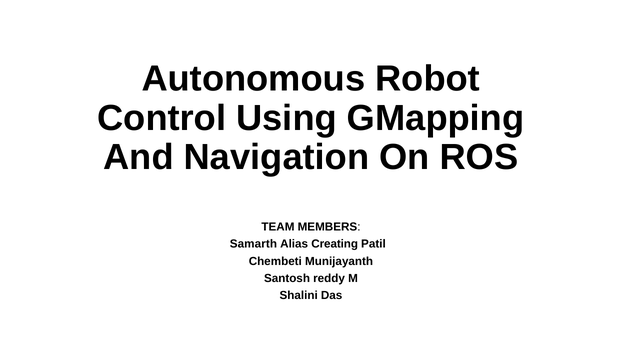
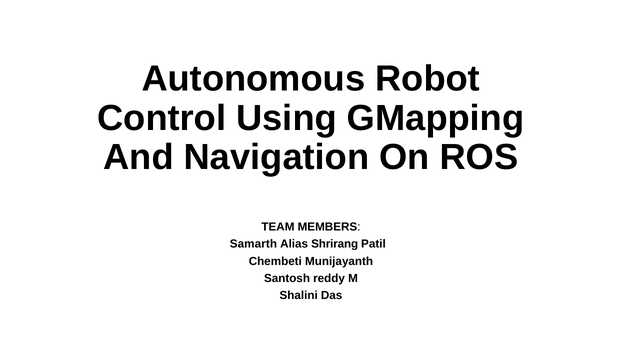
Creating: Creating -> Shrirang (335, 244)
